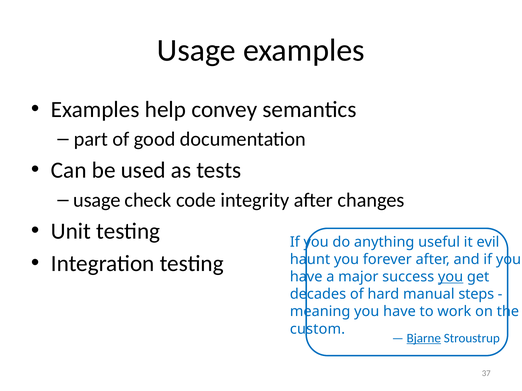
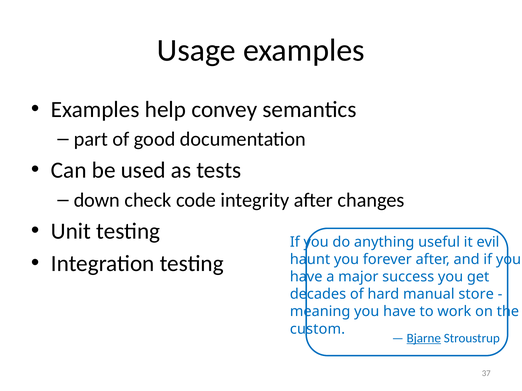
usage: usage -> down (97, 200)
you underline: present -> none (451, 277)
steps: steps -> store (476, 295)
